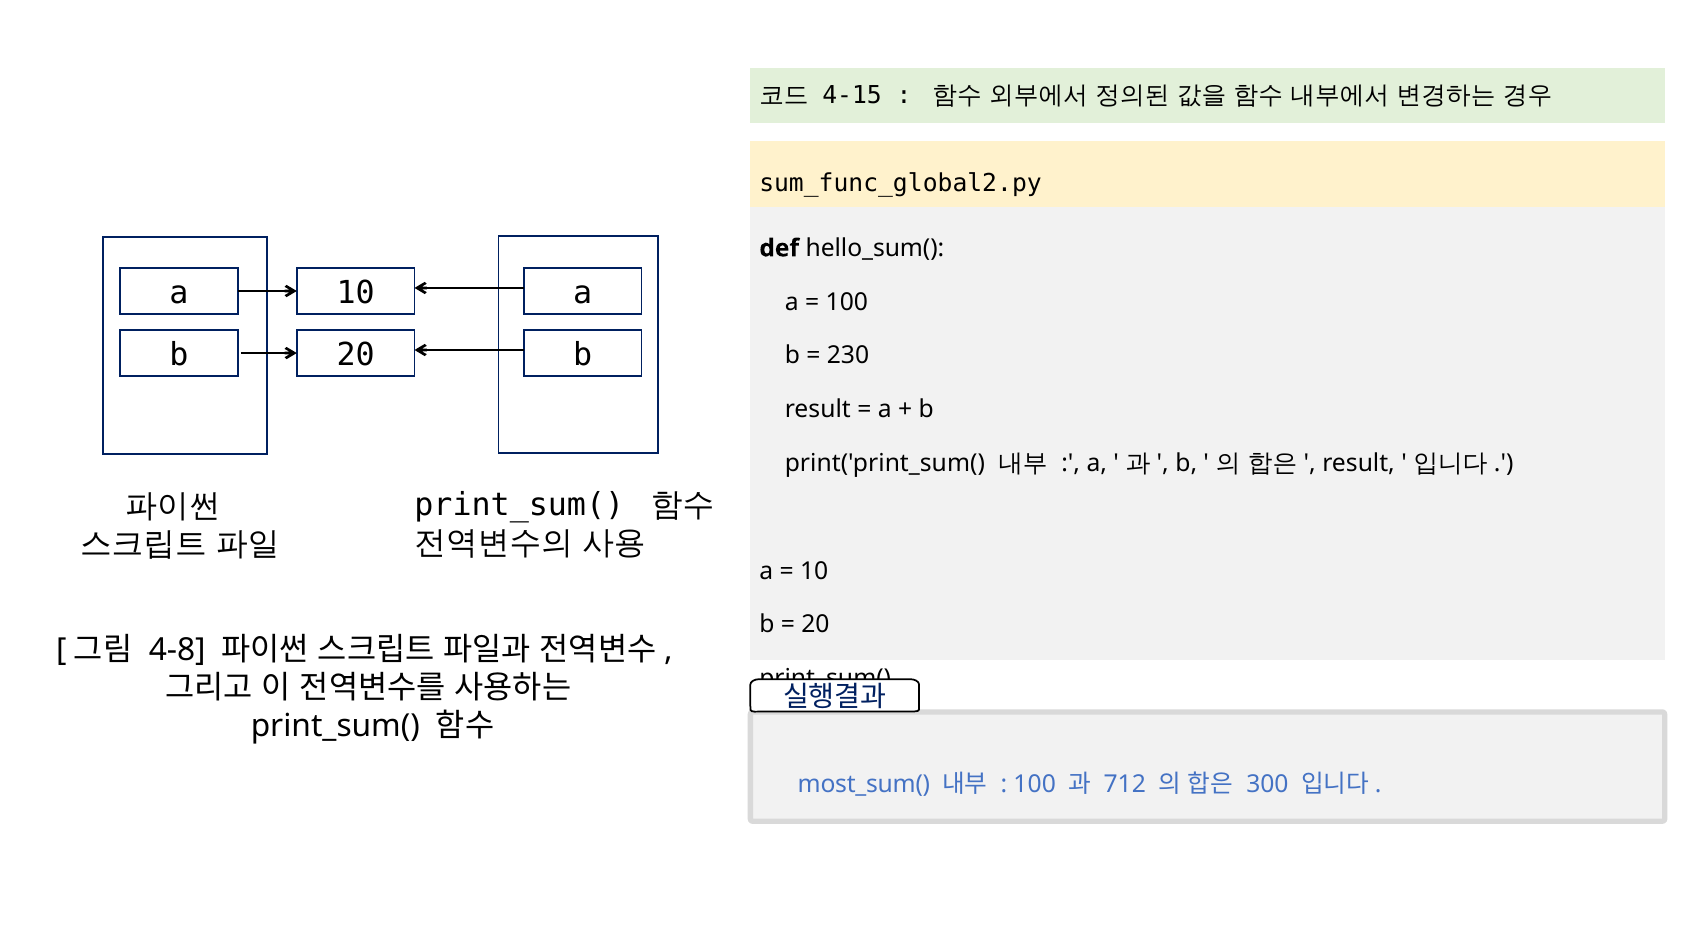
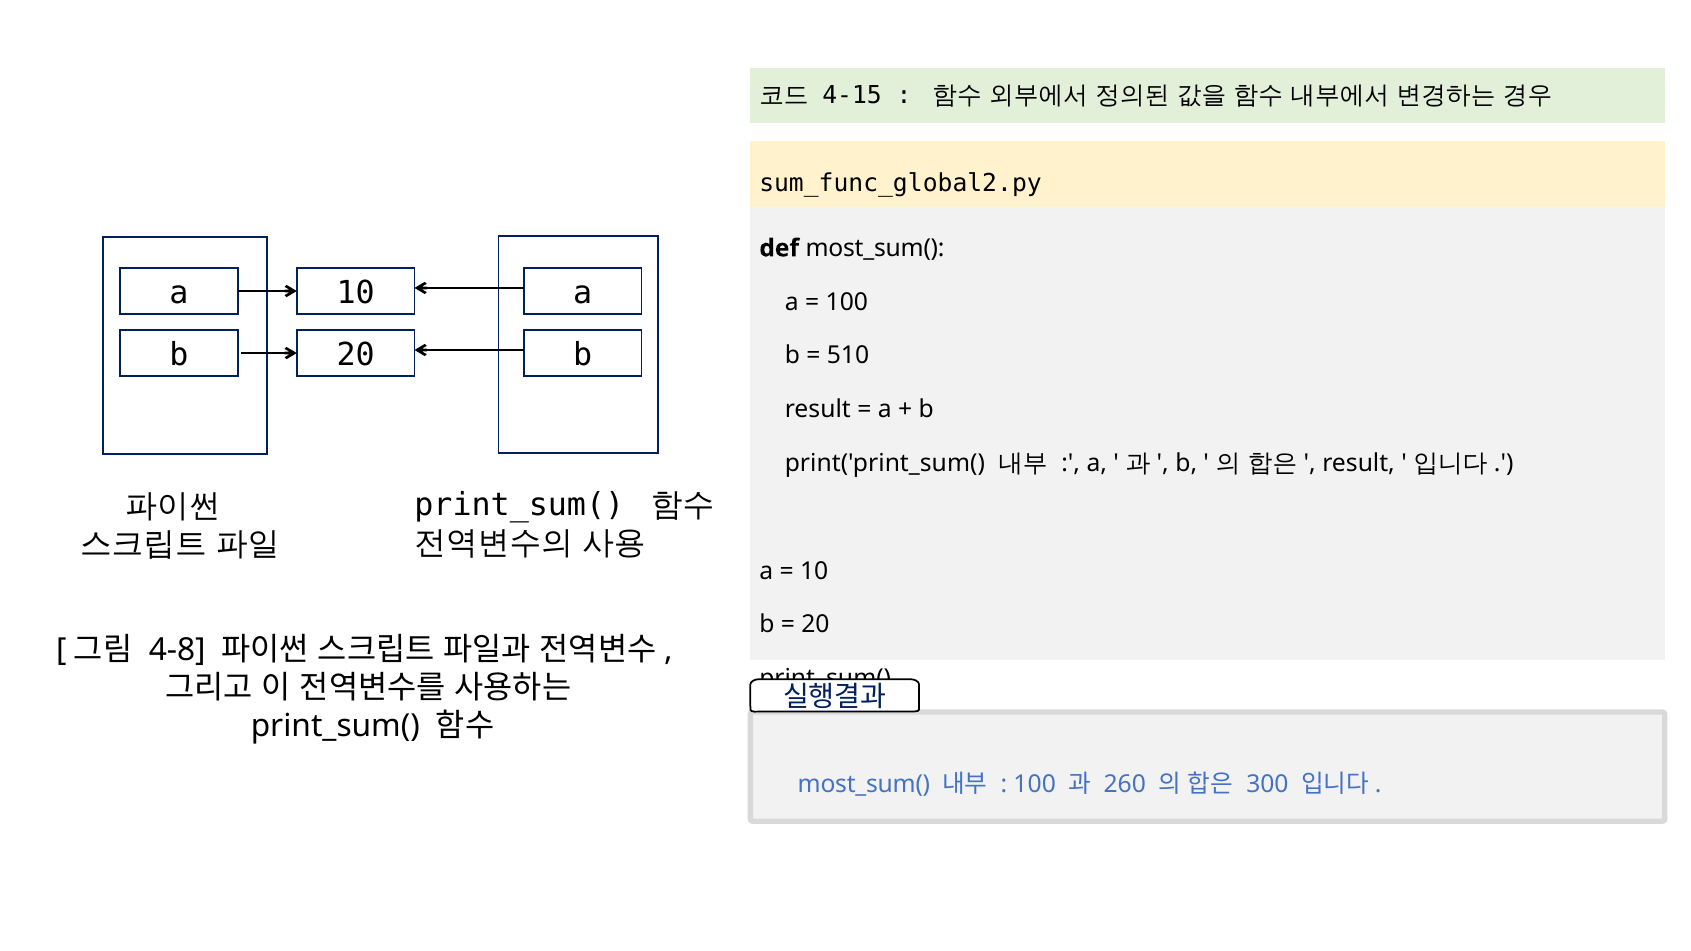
def hello_sum(: hello_sum( -> most_sum( (875, 248)
230: 230 -> 510 (848, 356)
712: 712 -> 260 (1125, 785)
